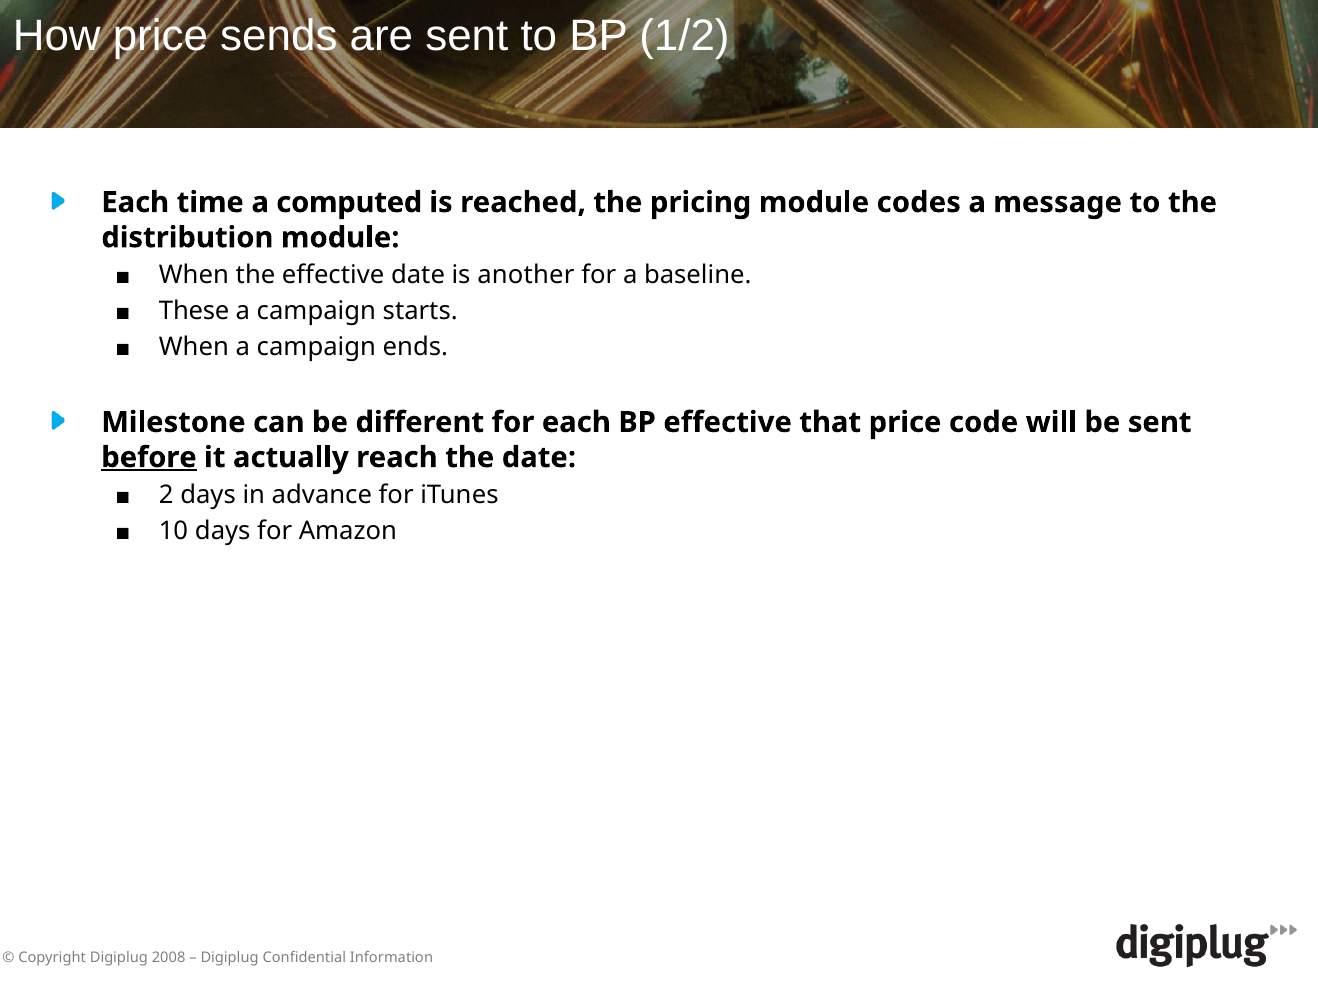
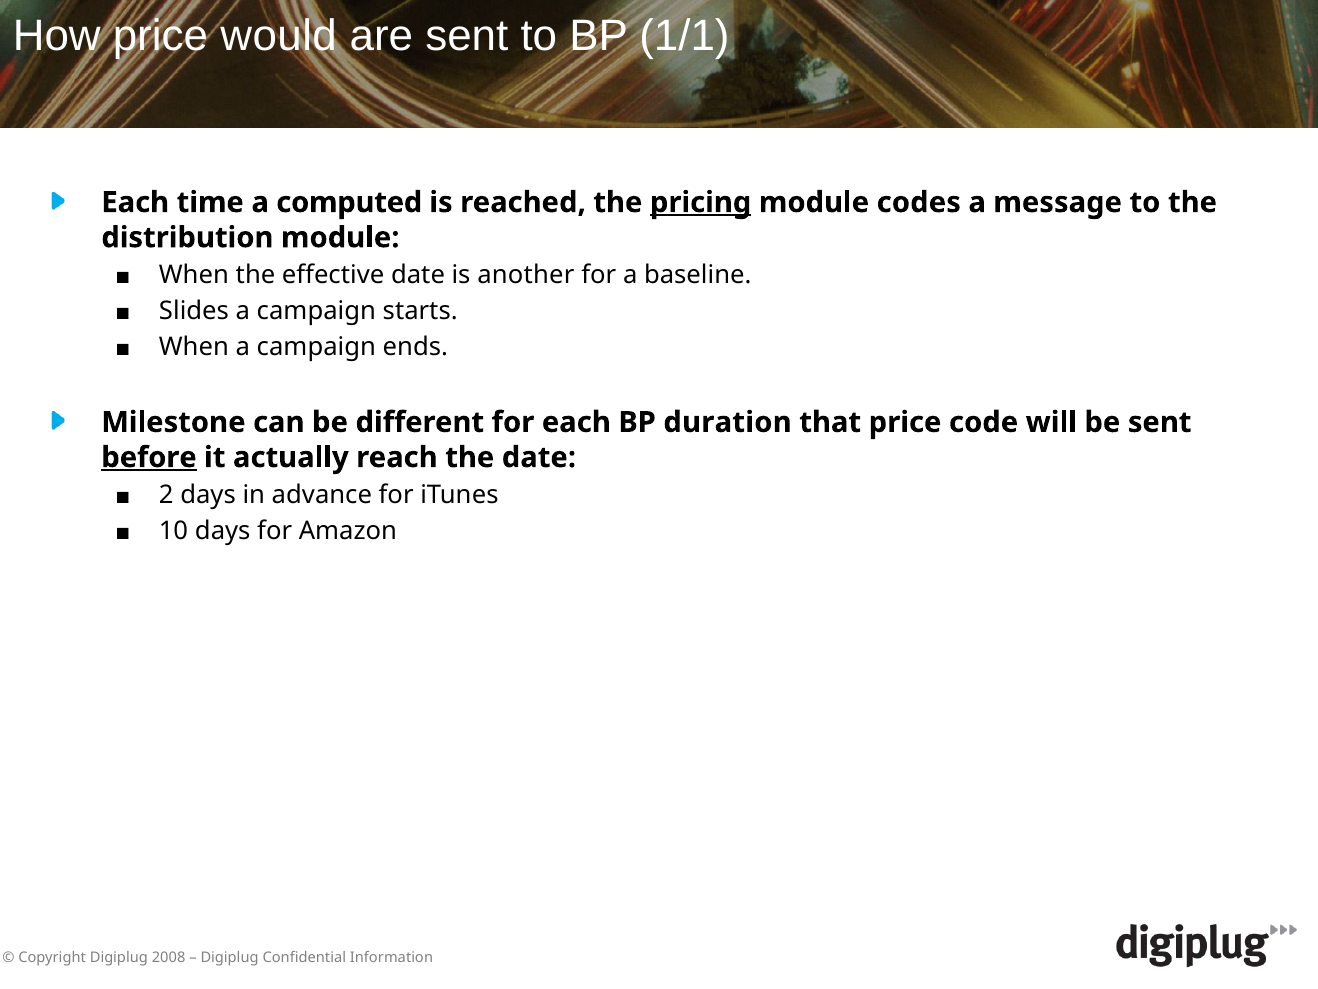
sends: sends -> would (279, 36)
1/2: 1/2 -> 1/1 (684, 36)
pricing underline: none -> present (701, 202)
These: These -> Slides (194, 311)
BP effective: effective -> duration (728, 422)
